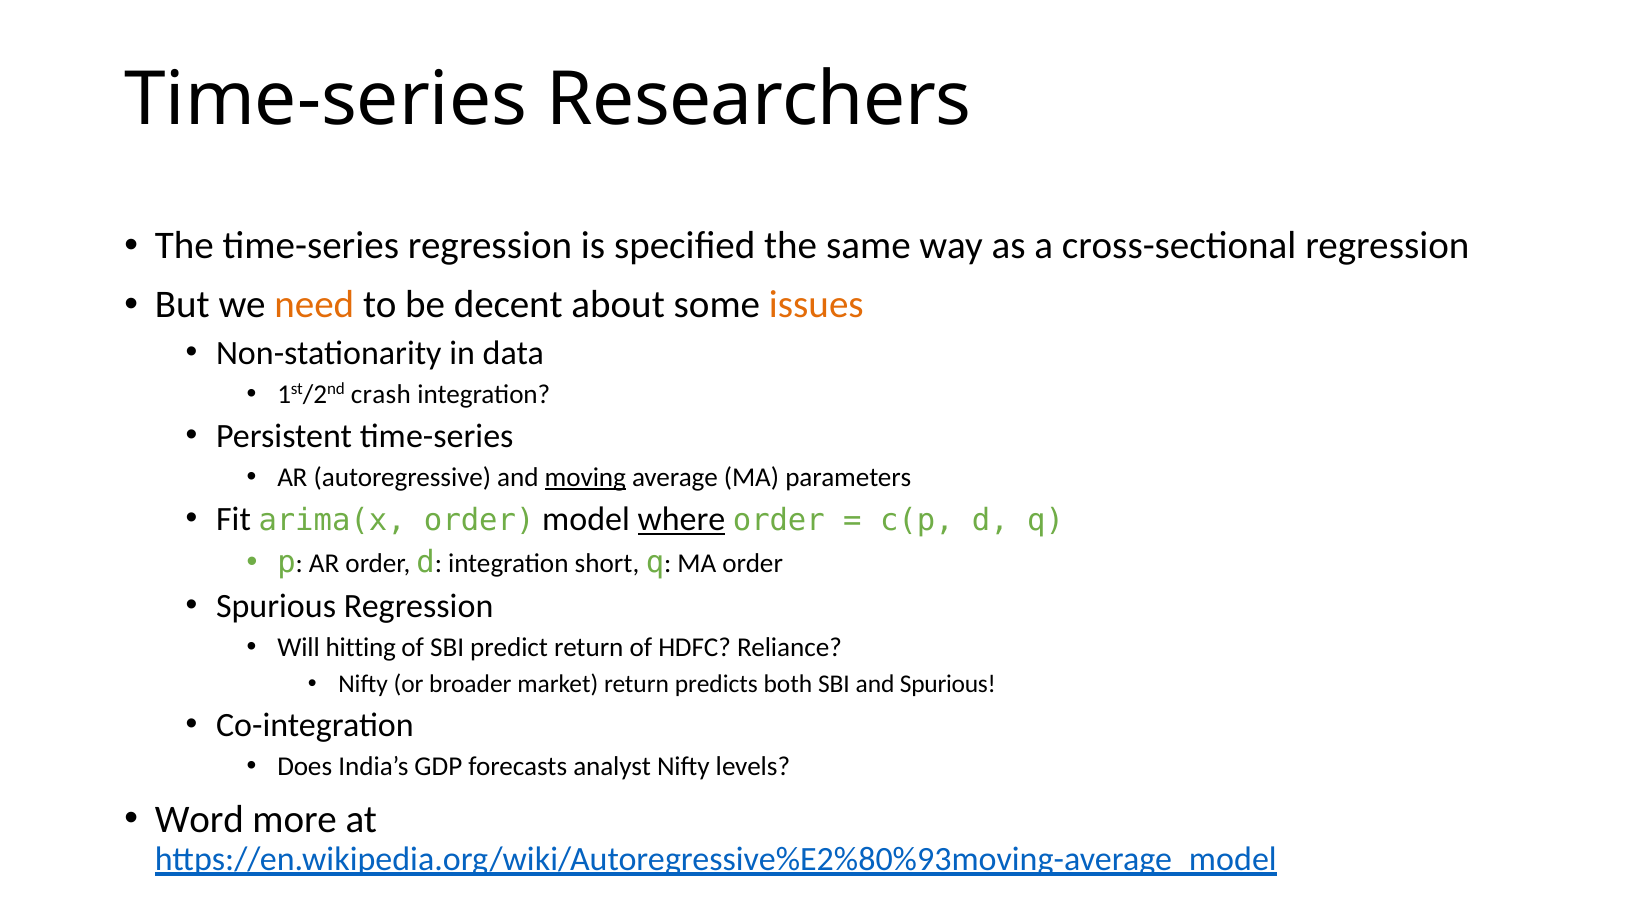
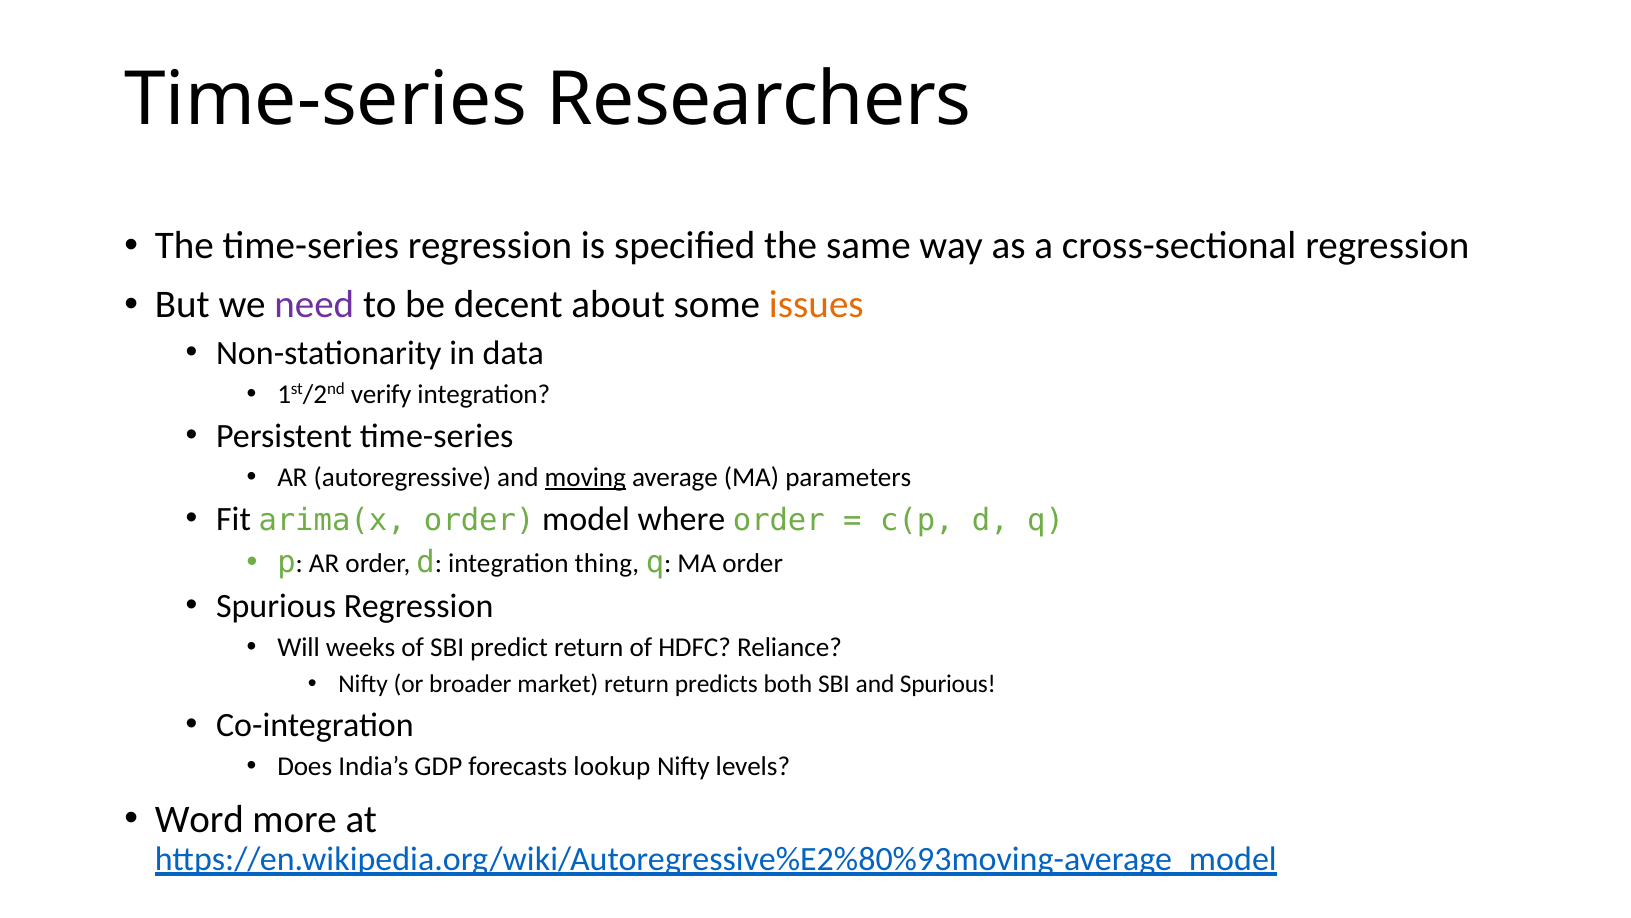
need colour: orange -> purple (314, 305)
crash: crash -> verify (381, 394)
where underline: present -> none (681, 519)
short: short -> thing (607, 563)
hitting: hitting -> weeks (361, 647)
analyst: analyst -> lookup (612, 766)
